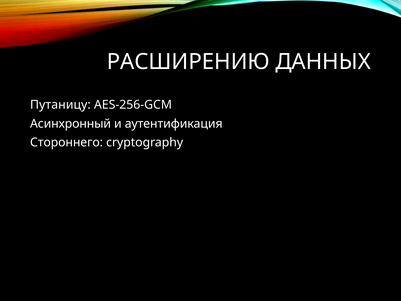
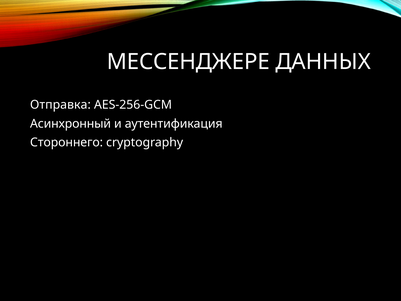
РАСШИРЕНИЮ: РАСШИРЕНИЮ -> МЕССЕНДЖЕРЕ (188, 62)
Путаницу: Путаницу -> Отправка (60, 105)
